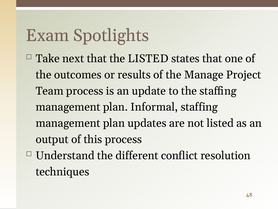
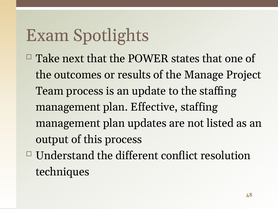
the LISTED: LISTED -> POWER (148, 58)
Informal: Informal -> Effective (154, 107)
